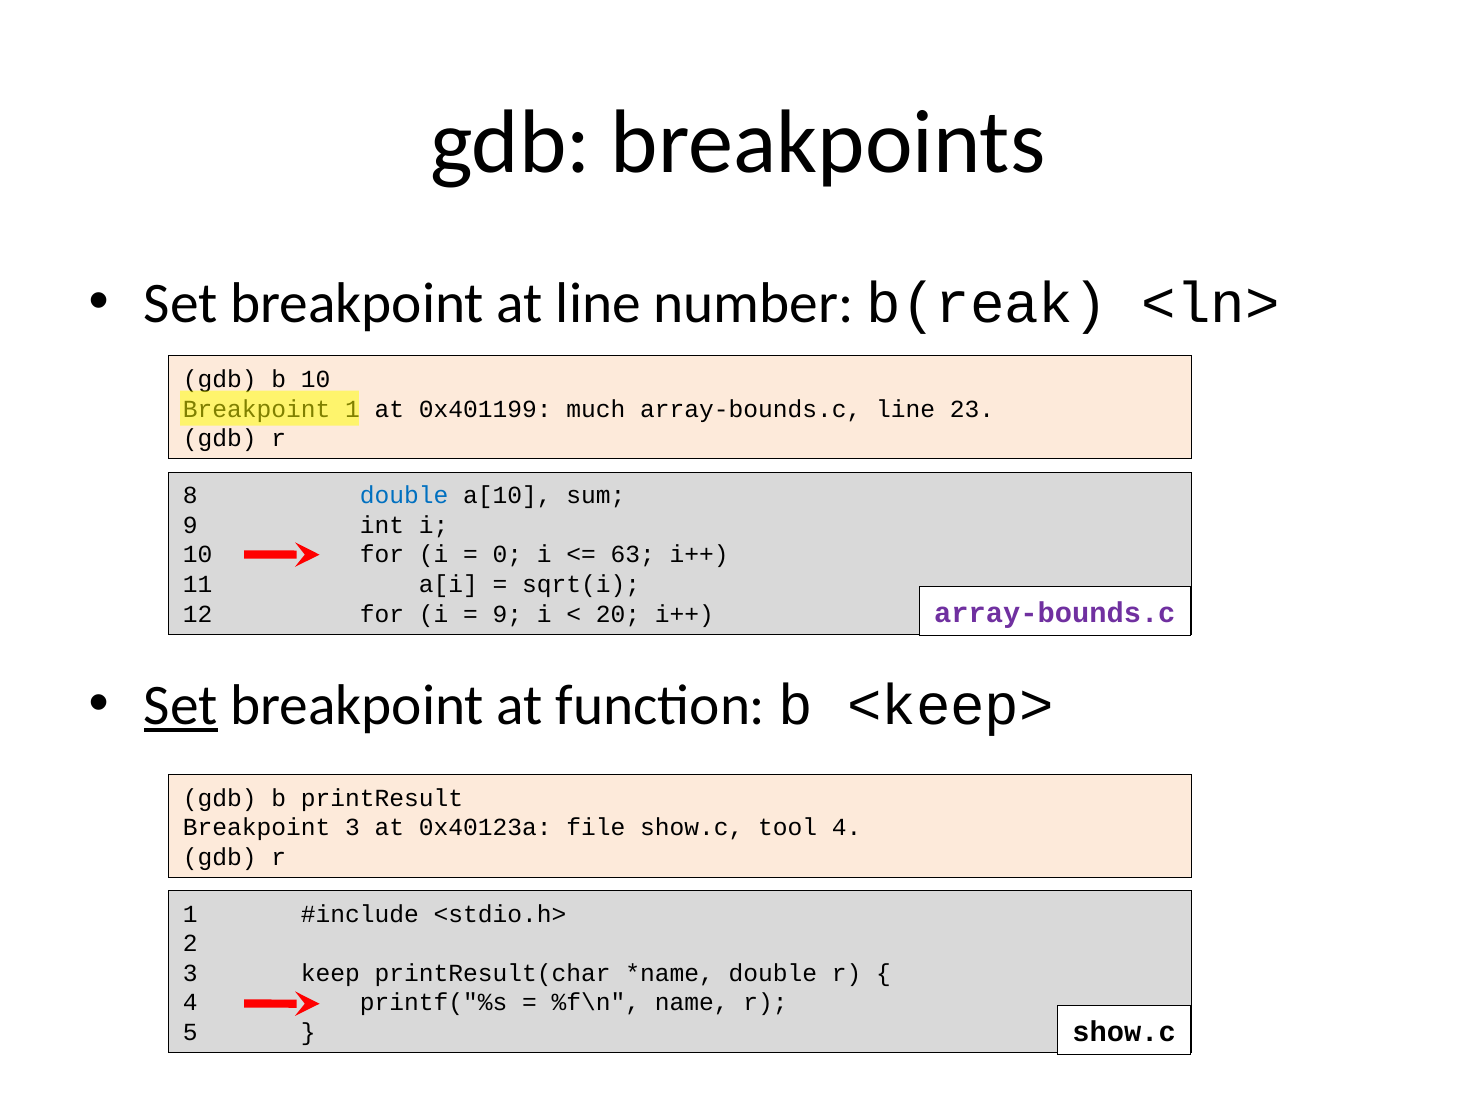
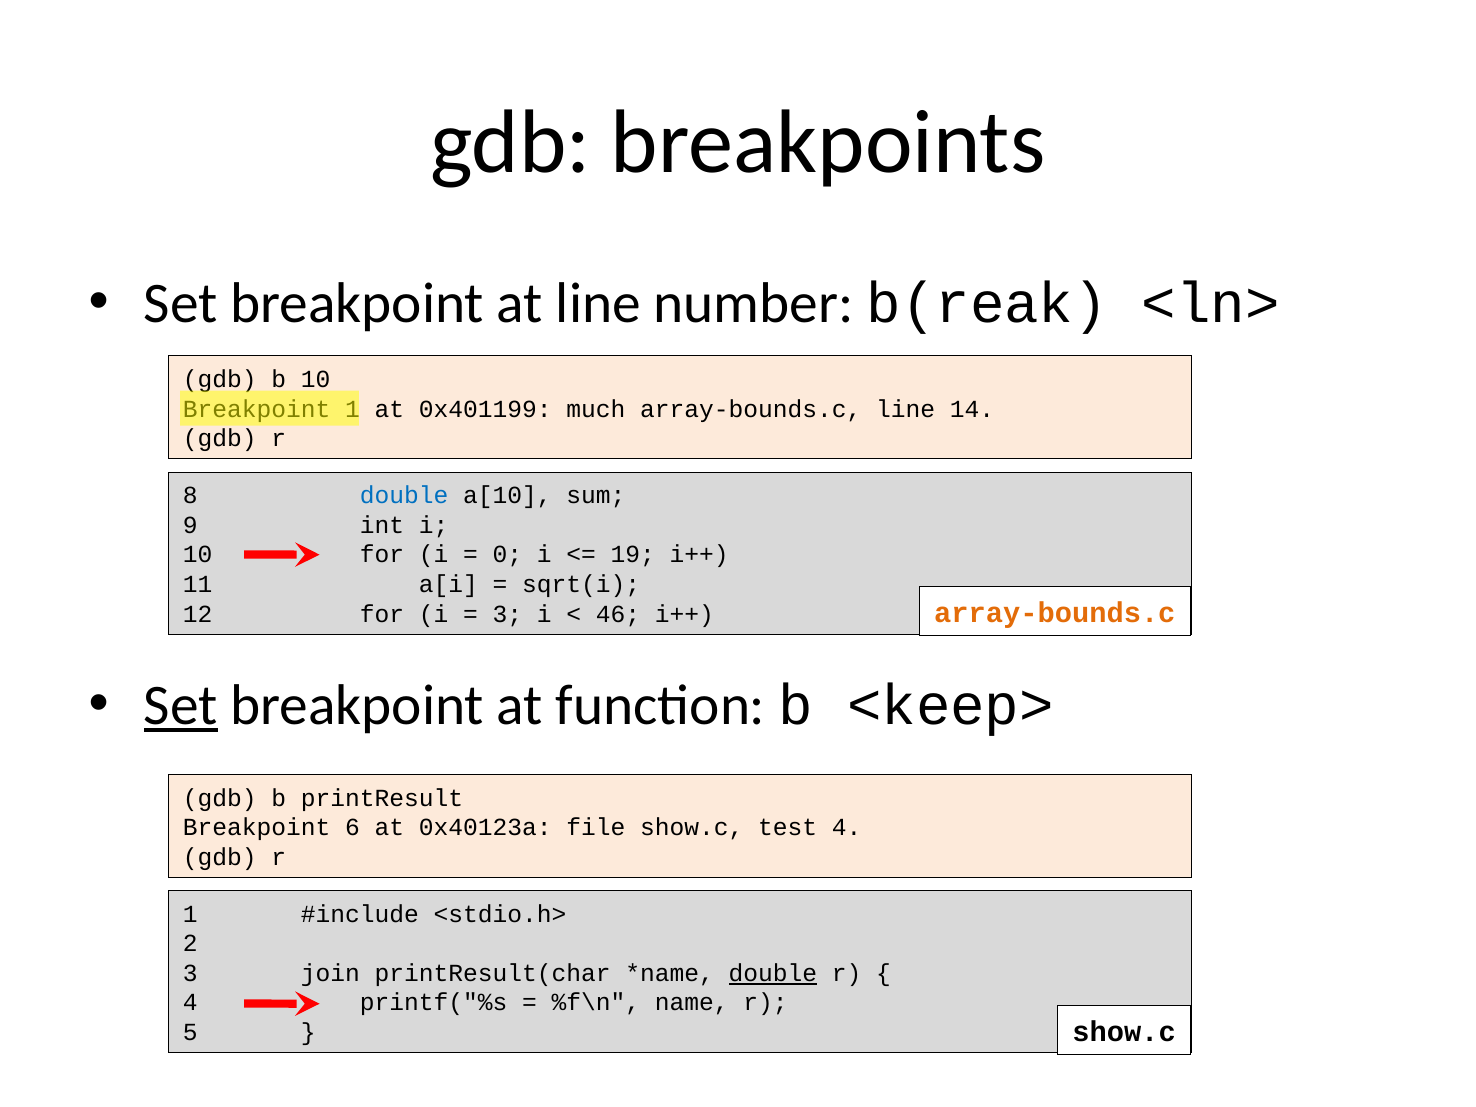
23: 23 -> 14 (972, 409)
63: 63 -> 19 (633, 555)
9: 9 -> 3 (507, 614)
20: 20 -> 46 (618, 614)
array-bounds.c colour: purple -> orange (1055, 613)
Breakpoint 3: 3 -> 6 (353, 828)
tool: tool -> test (788, 828)
keep: keep -> join (330, 973)
double underline: none -> present (773, 973)
